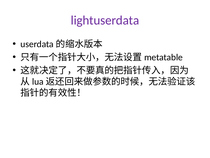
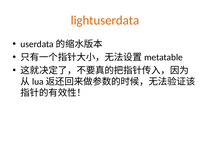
lightuserdata colour: purple -> orange (105, 20)
